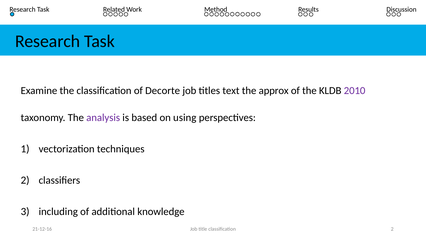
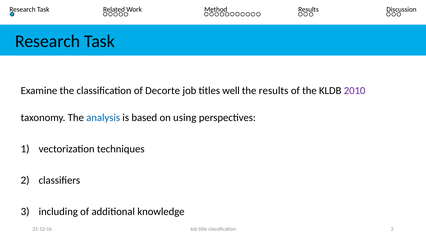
text: text -> well (231, 91)
the approx: approx -> results (274, 91)
analysis colour: purple -> blue (103, 117)
